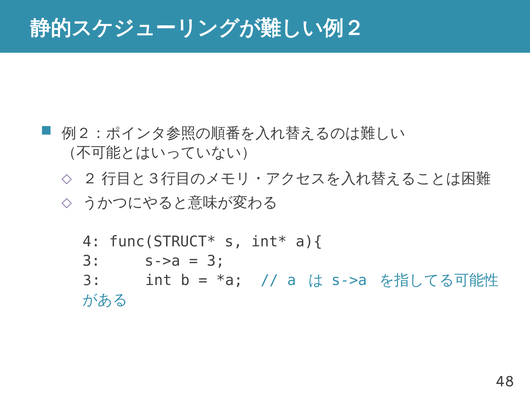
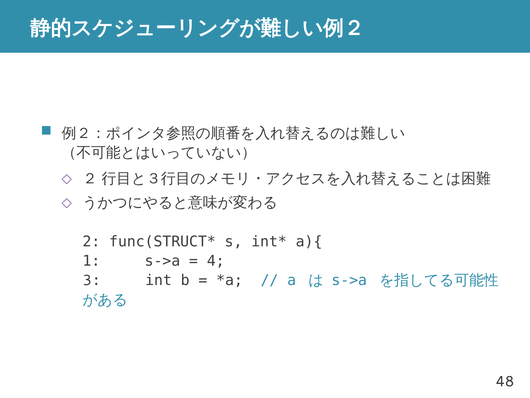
4: 4 -> 2 (91, 241)
3: 3 -> 1 (91, 261)
3: 3 -> 4 (216, 261)
